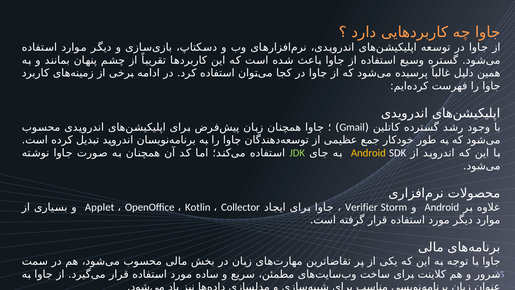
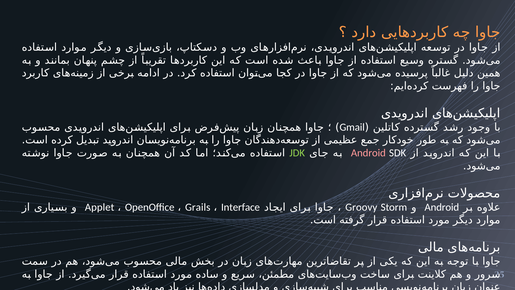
Android colour: yellow -> pink (368, 153)
Kotlin: Kotlin -> Grails (198, 207)
Collector: Collector -> Interface (240, 207)
Verifier: Verifier -> Groovy (361, 207)
